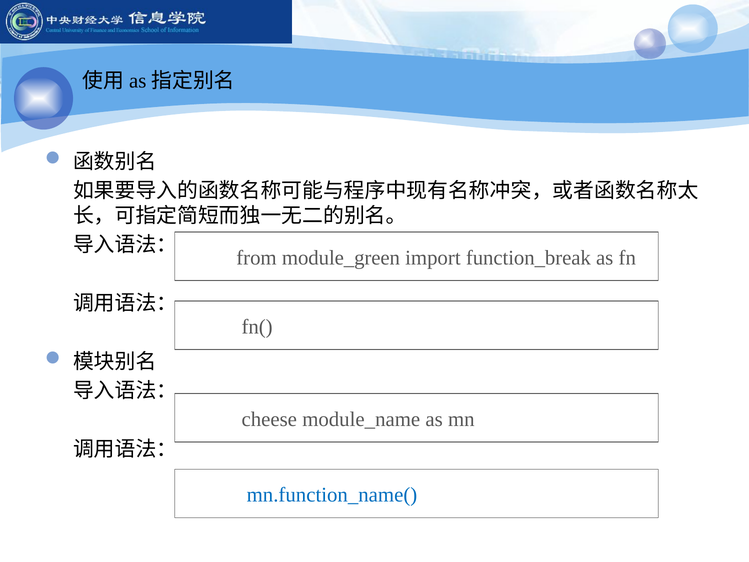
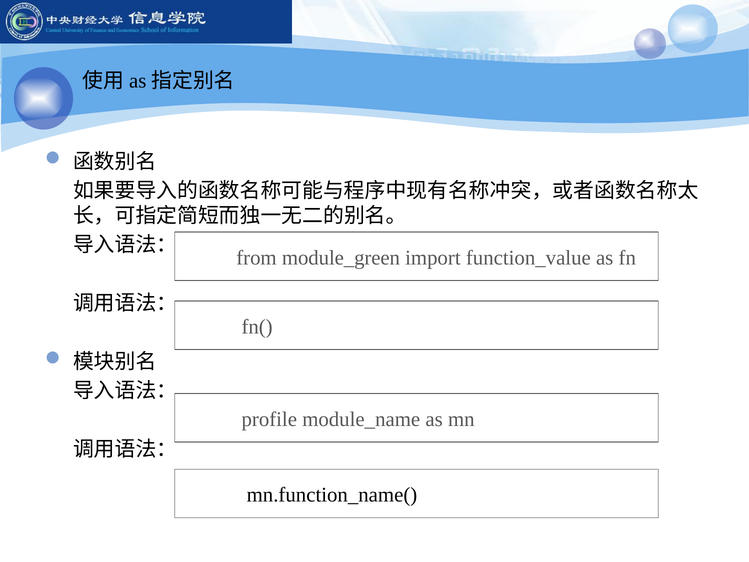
function_break: function_break -> function_value (528, 258)
cheese: cheese -> profile (269, 419)
mn.function_name( colour: blue -> black (332, 495)
